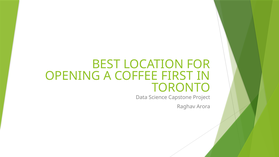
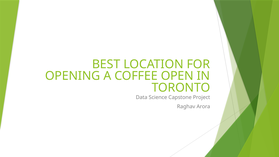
FIRST: FIRST -> OPEN (177, 76)
